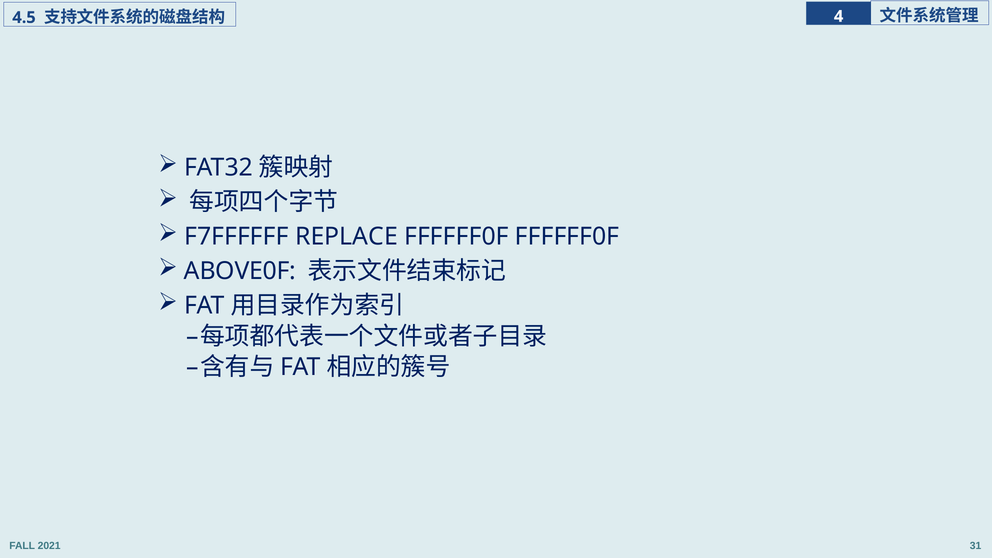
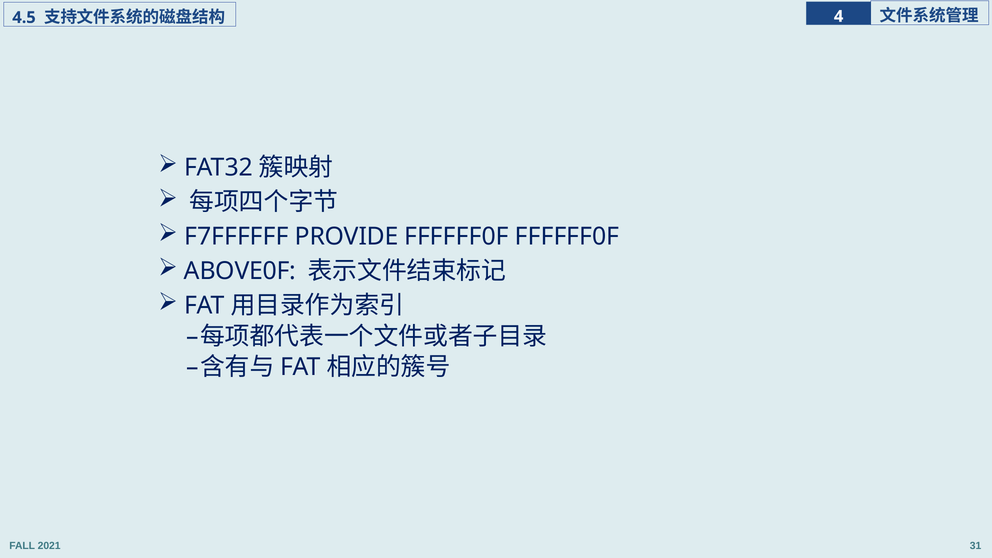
REPLACE: REPLACE -> PROVIDE (347, 237)
